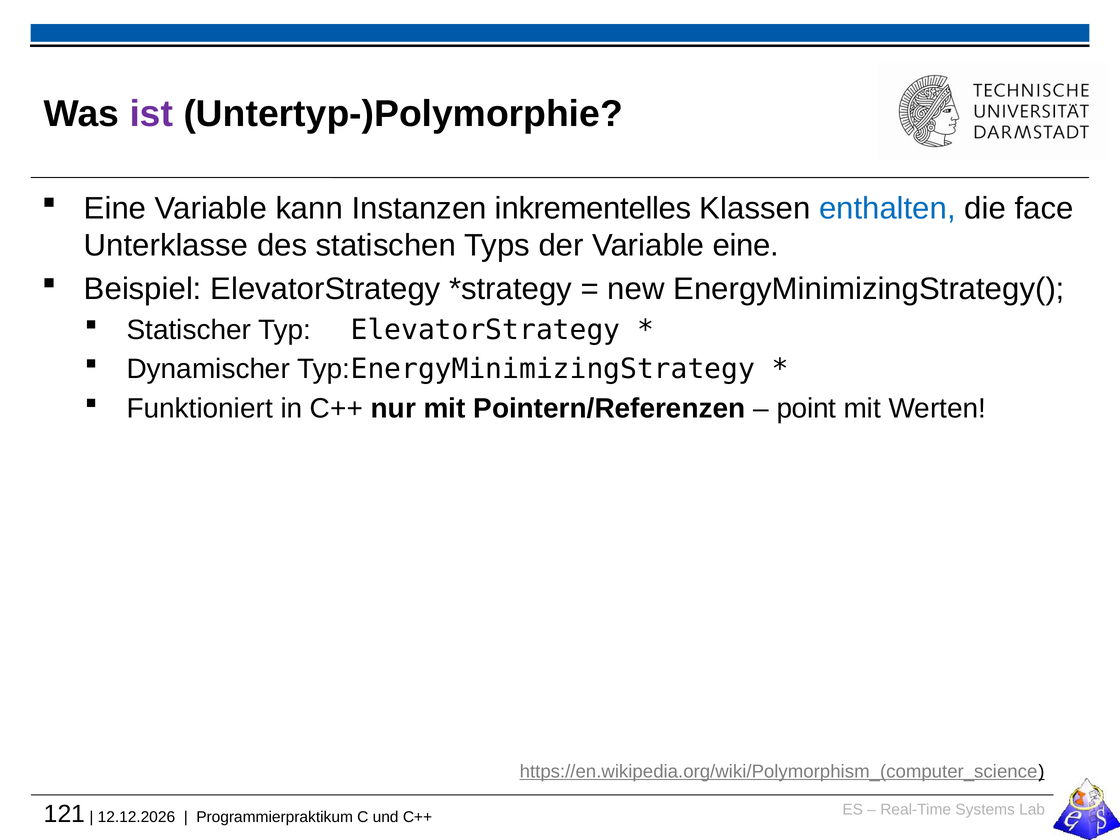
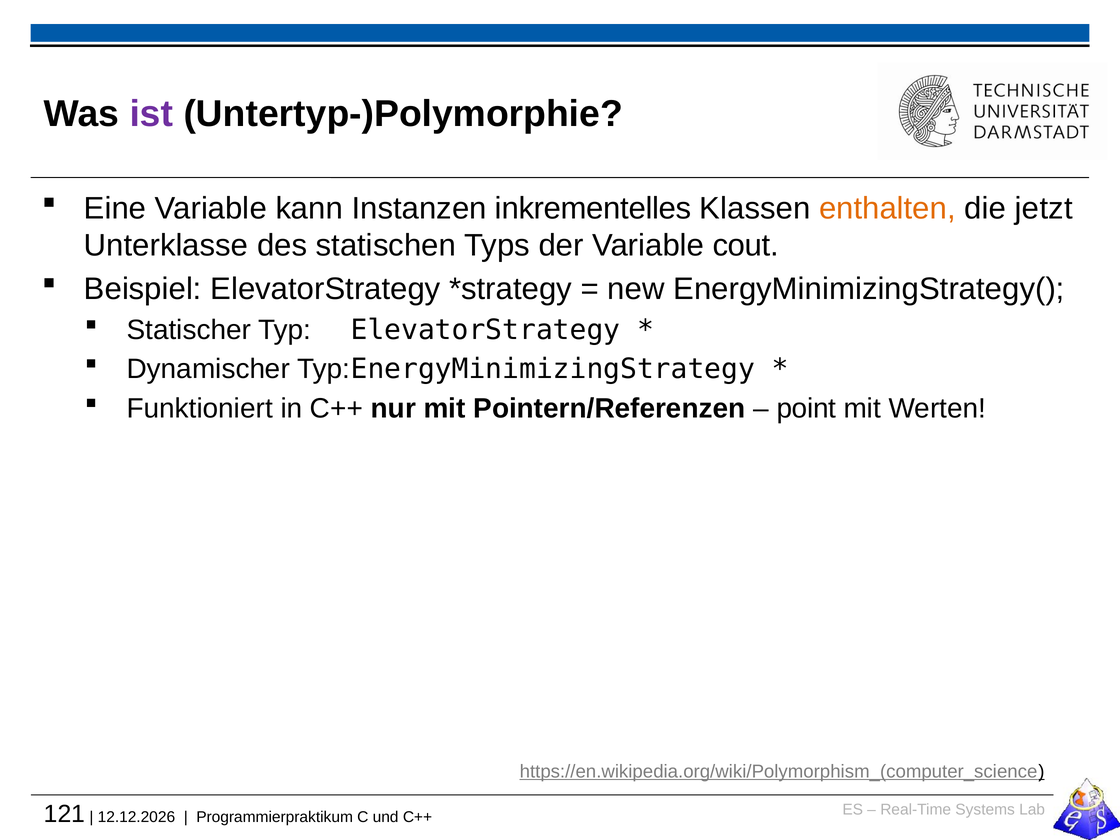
enthalten colour: blue -> orange (887, 208)
face: face -> jetzt (1044, 208)
Variable eine: eine -> cout (746, 246)
